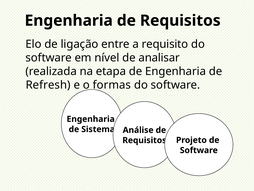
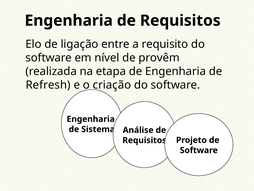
analisar: analisar -> provêm (159, 58)
formas: formas -> criação (112, 85)
